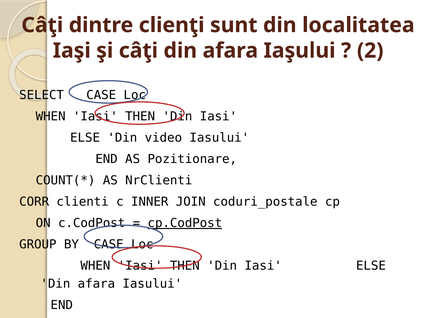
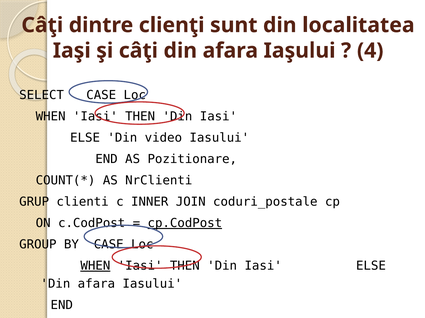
2: 2 -> 4 (370, 51)
CORR: CORR -> GRUP (34, 202)
WHEN underline: none -> present (95, 266)
